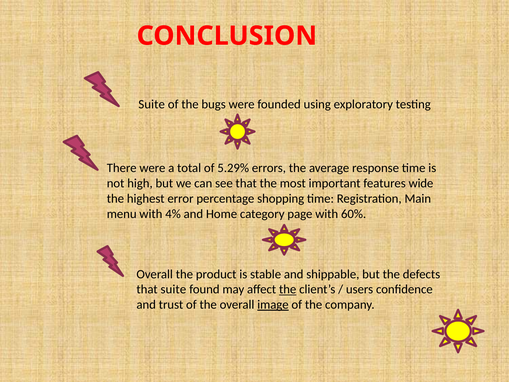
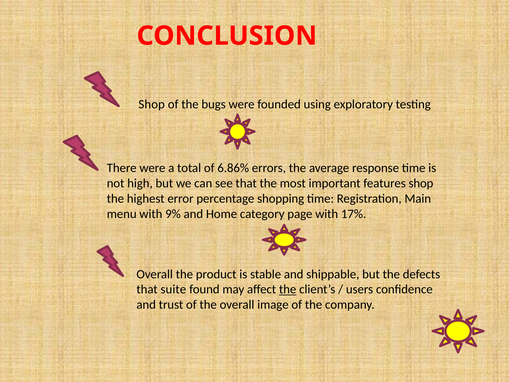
Suite: Suite -> Shop (152, 104)
5.29%: 5.29% -> 6.86% (233, 168)
features wide: wide -> shop (421, 183)
4%: 4% -> 9% (173, 214)
60%: 60% -> 17% (354, 214)
image underline: present -> none (273, 305)
